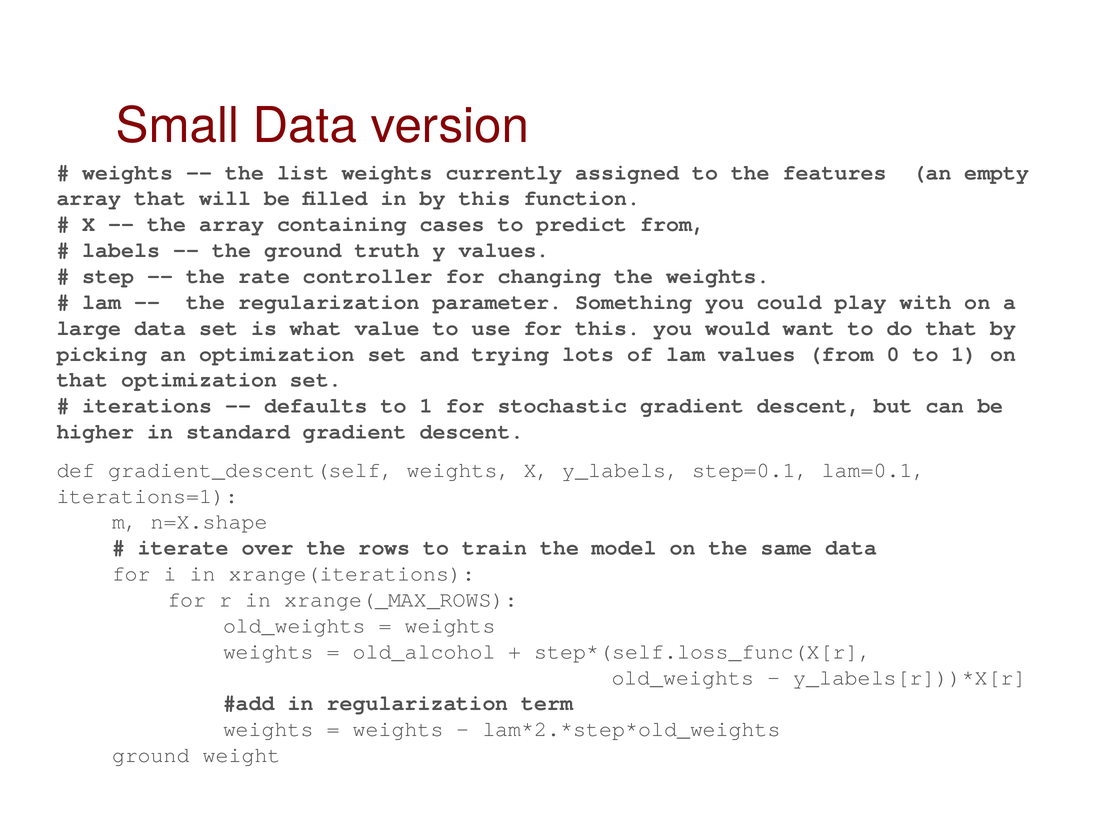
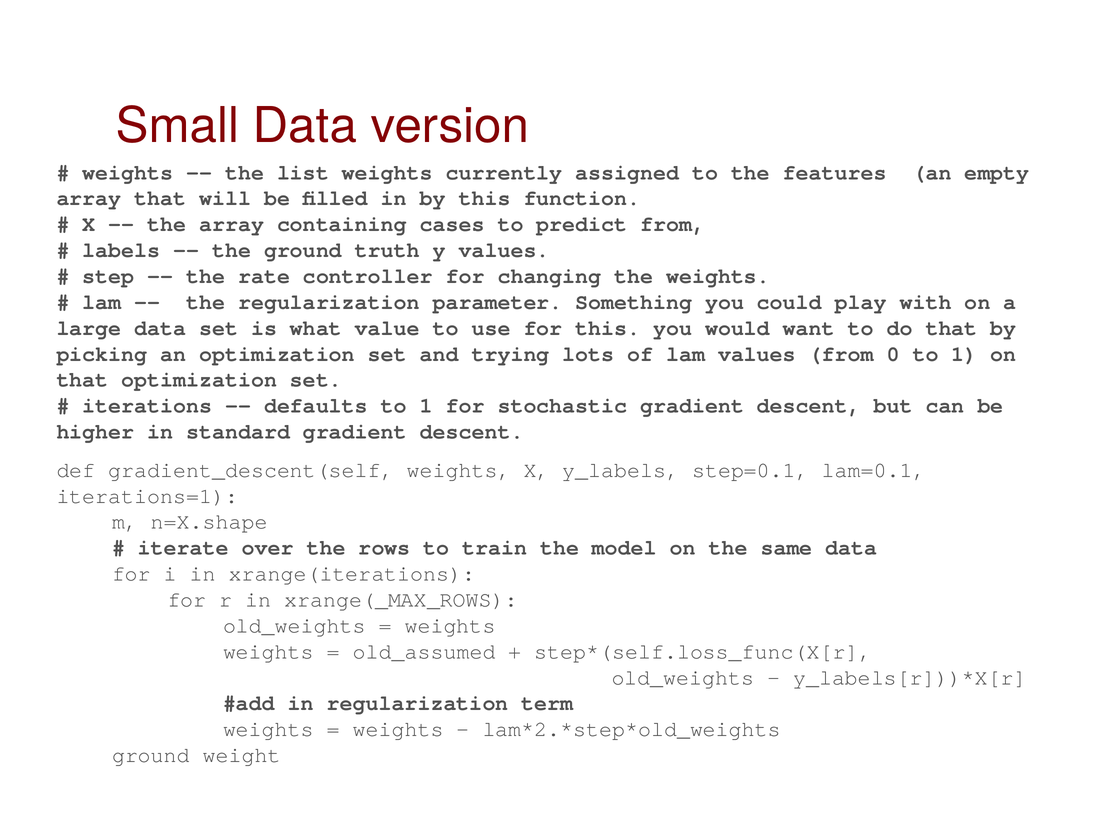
old_alcohol: old_alcohol -> old_assumed (424, 651)
